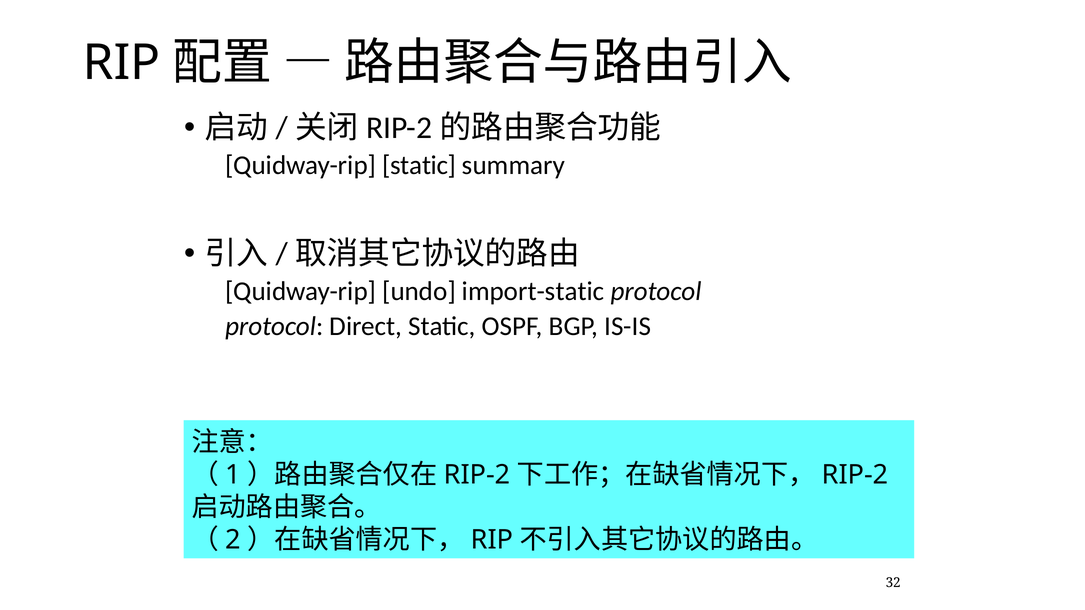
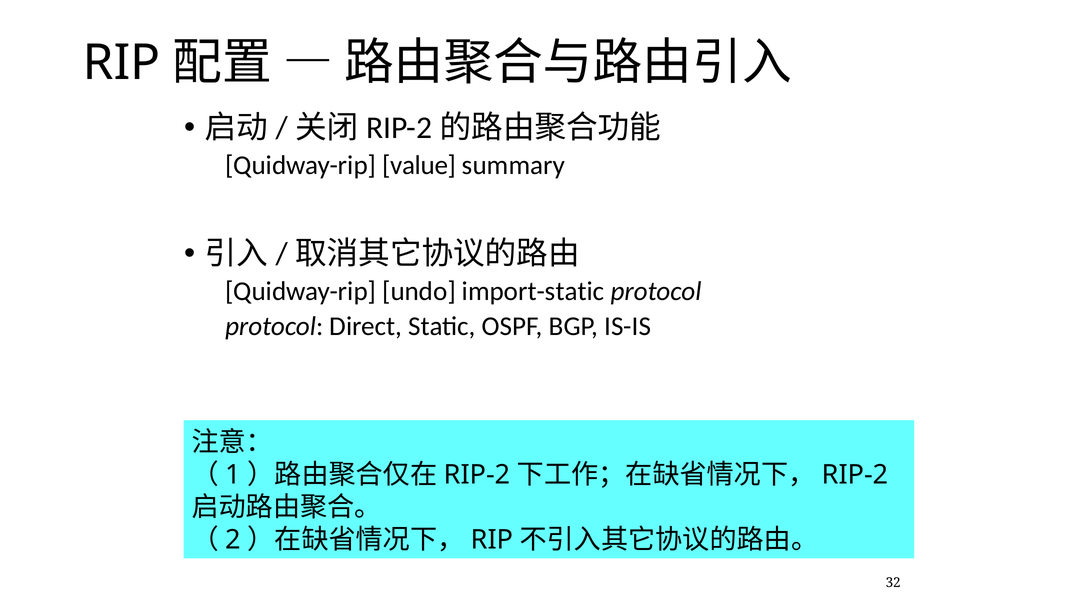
Quidway-rip static: static -> value (419, 165)
